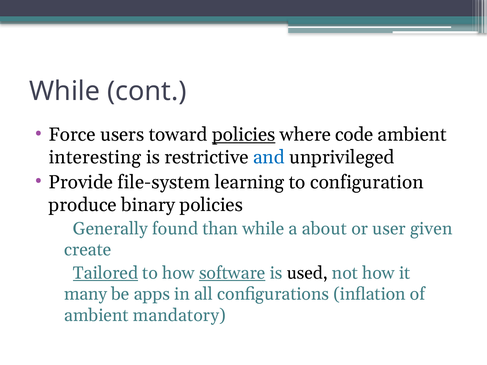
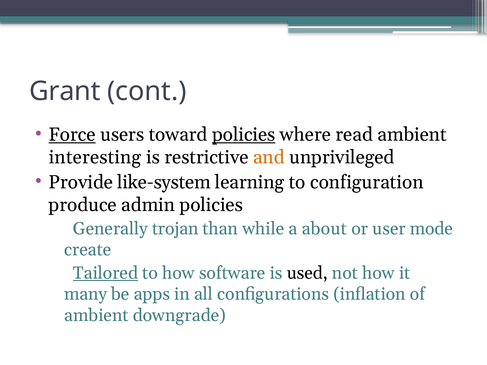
While: While -> Grant (65, 91)
Force underline: none -> present (72, 135)
code: code -> read (354, 135)
and colour: blue -> orange (269, 158)
file-system: file-system -> like-system (164, 182)
binary: binary -> admin (148, 205)
found: found -> trojan (175, 229)
given: given -> mode (431, 229)
software underline: present -> none (232, 273)
mandatory: mandatory -> downgrade (179, 315)
